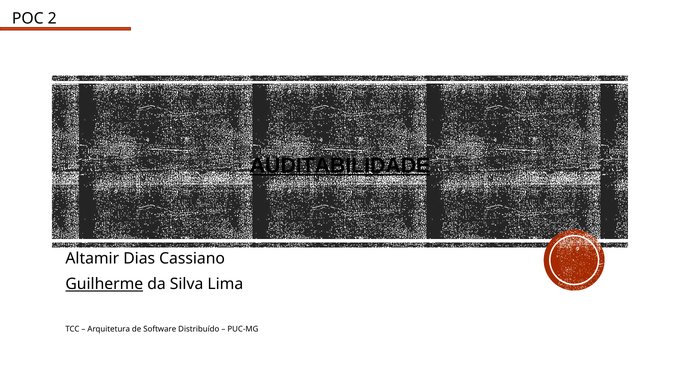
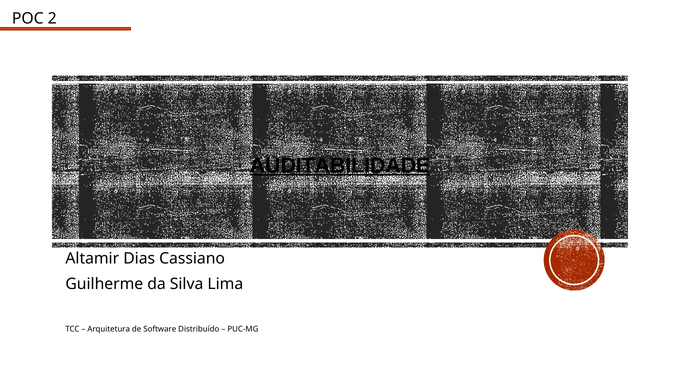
Guilherme underline: present -> none (104, 284)
